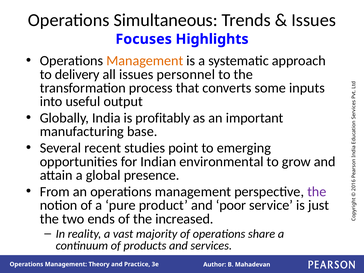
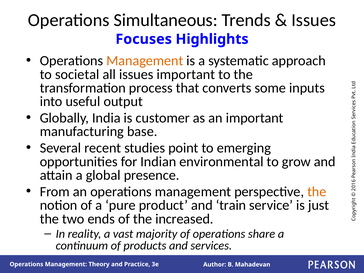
delivery: delivery -> societal (77, 74)
issues personnel: personnel -> important (186, 74)
profitably: profitably -> customer (163, 118)
the colour: purple -> orange (317, 192)
poor: poor -> train (231, 205)
